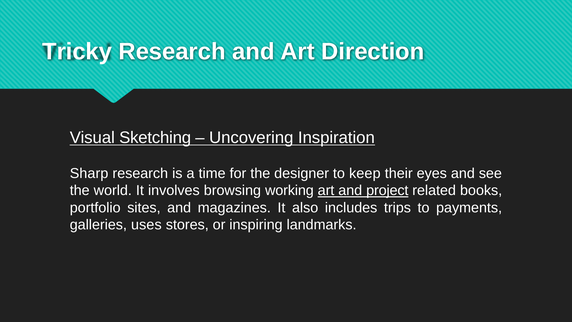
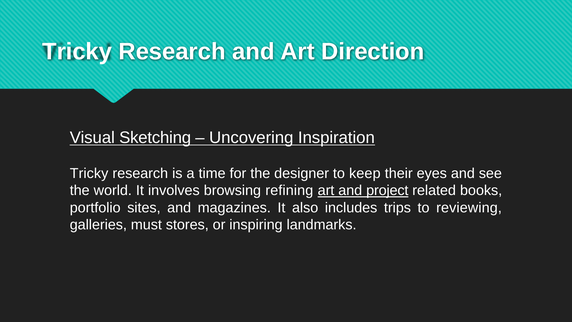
Sharp: Sharp -> Tricky (89, 173)
working: working -> refining (289, 190)
payments: payments -> reviewing (469, 208)
uses: uses -> must (146, 225)
